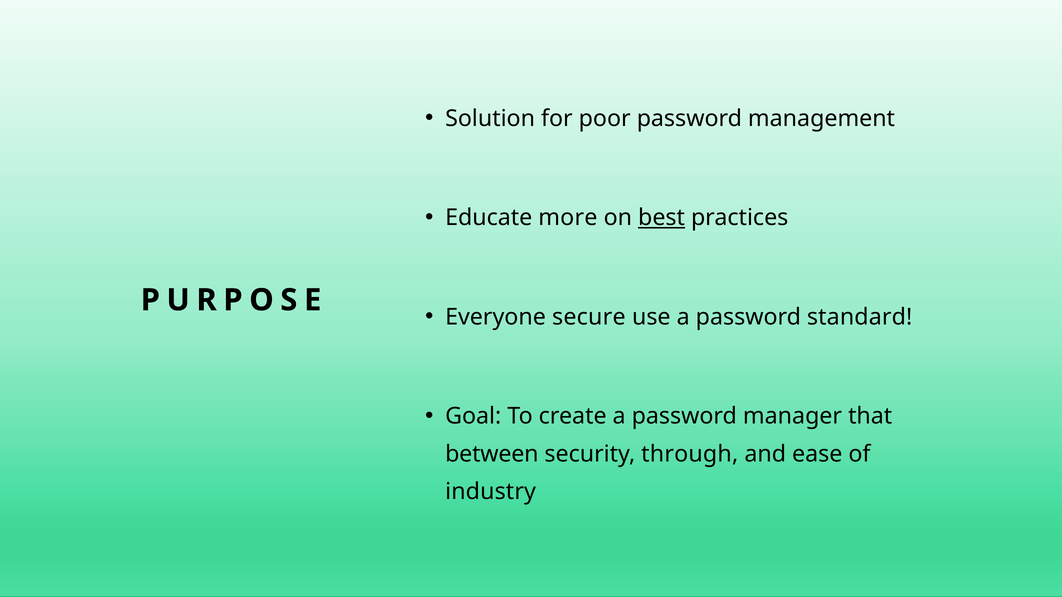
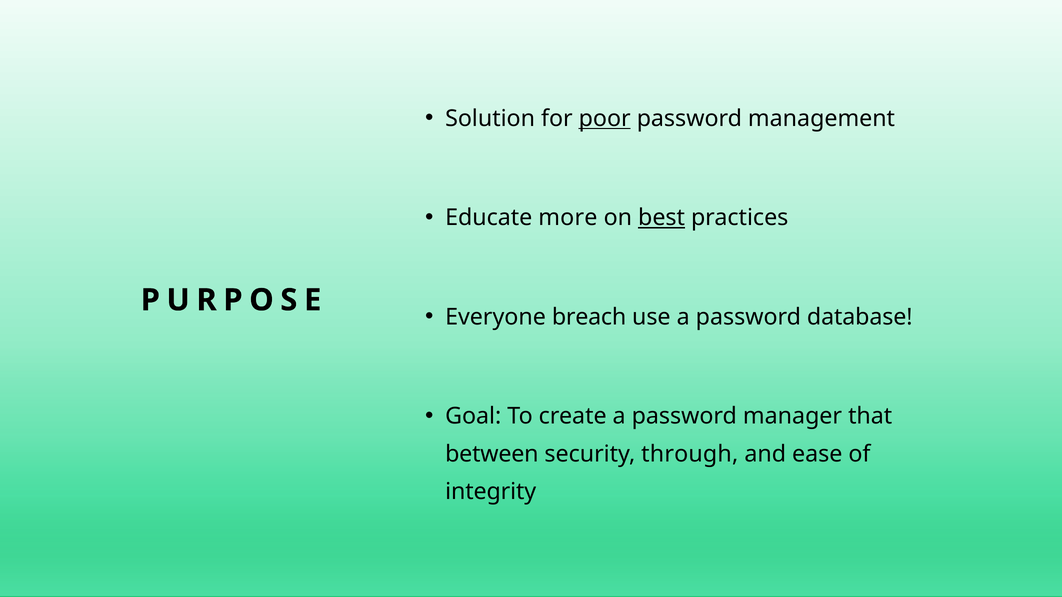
poor underline: none -> present (605, 119)
secure: secure -> breach (589, 317)
standard: standard -> database (860, 317)
industry: industry -> integrity (491, 492)
